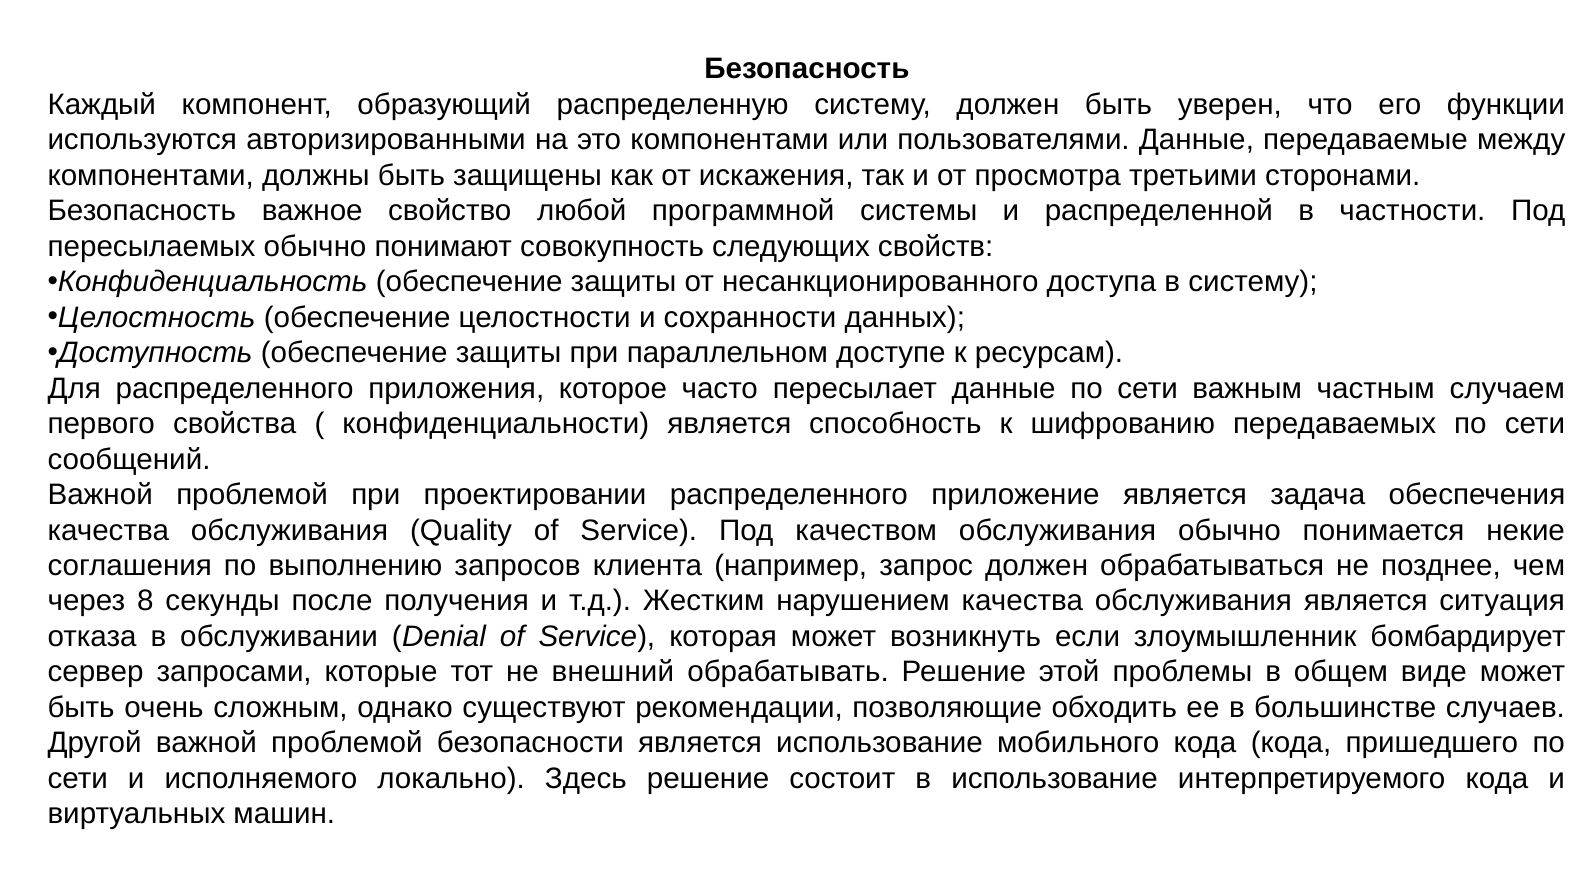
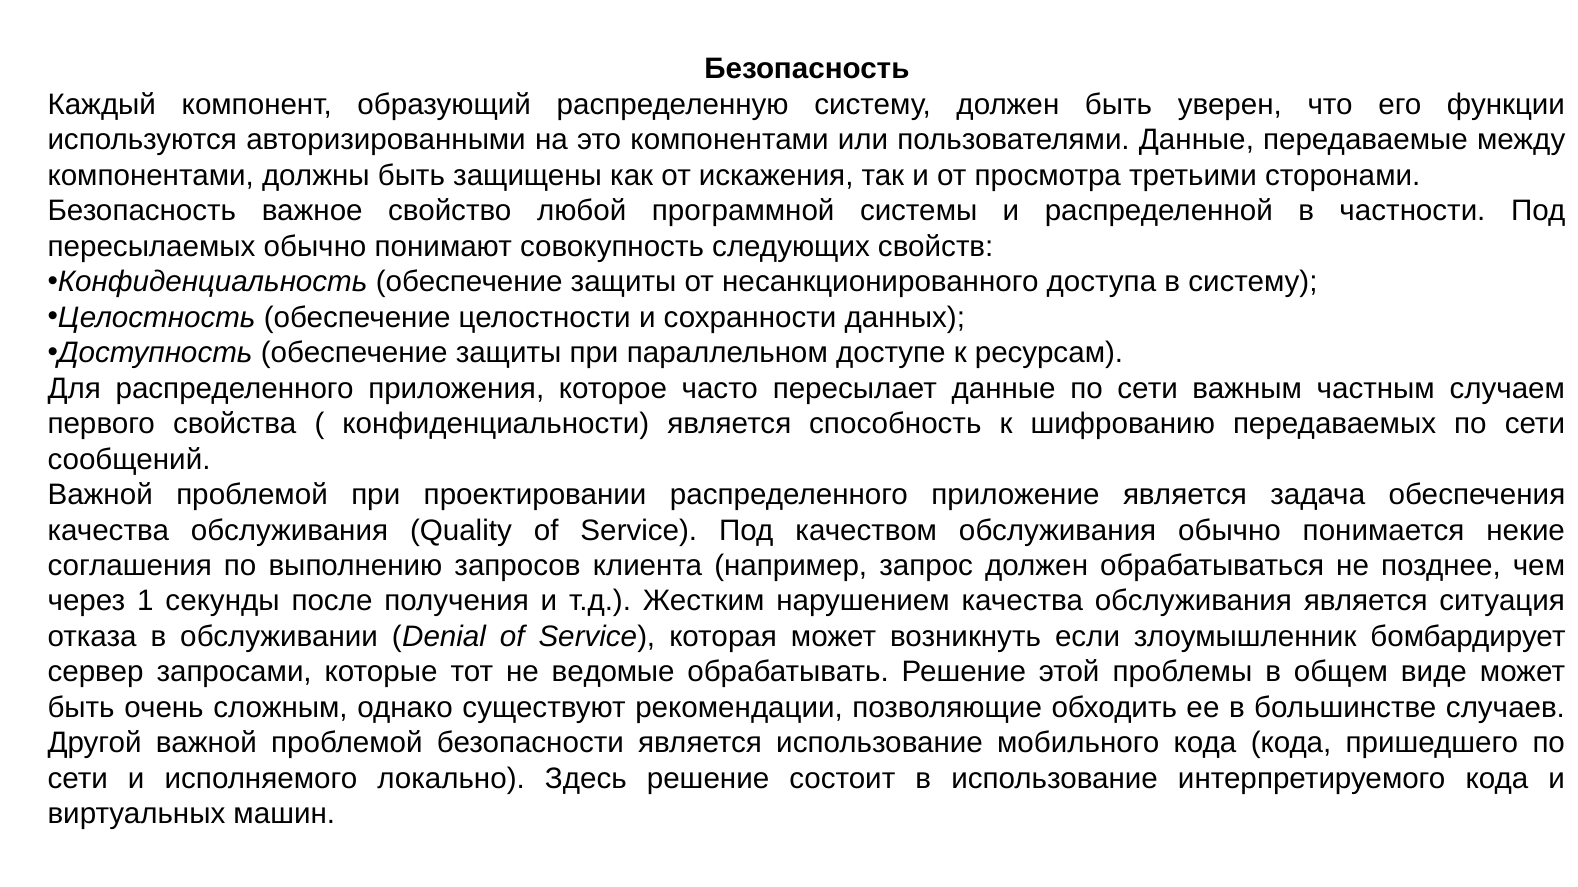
8: 8 -> 1 (145, 602)
внешний: внешний -> ведомые (613, 673)
